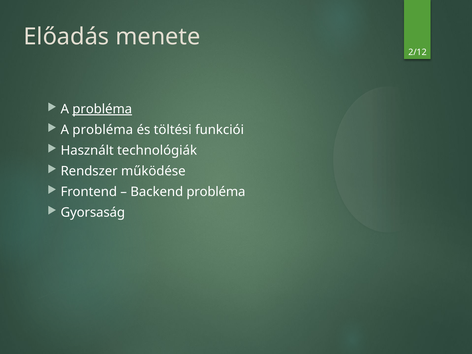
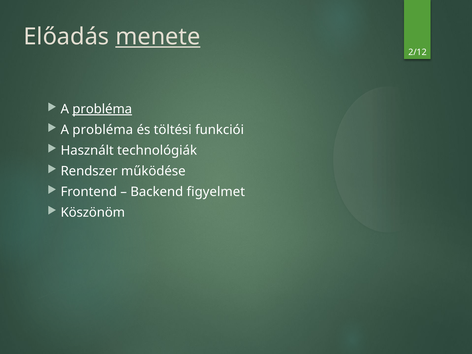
menete underline: none -> present (158, 37)
Backend probléma: probléma -> figyelmet (216, 192)
Gyorsaság: Gyorsaság -> Köszönöm (93, 213)
